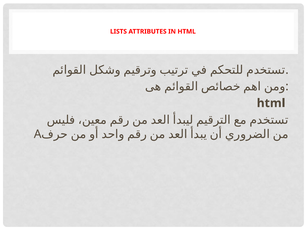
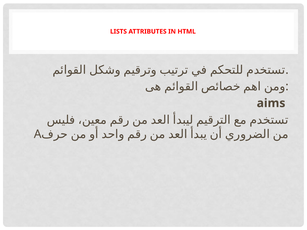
html: html -> aims (271, 103)
